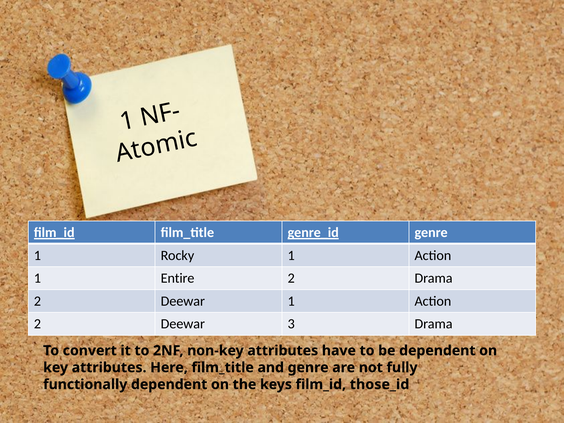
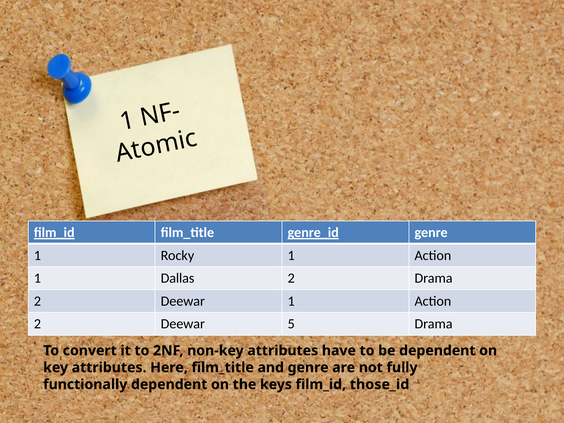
Entire: Entire -> Dallas (178, 278)
3: 3 -> 5 (291, 324)
